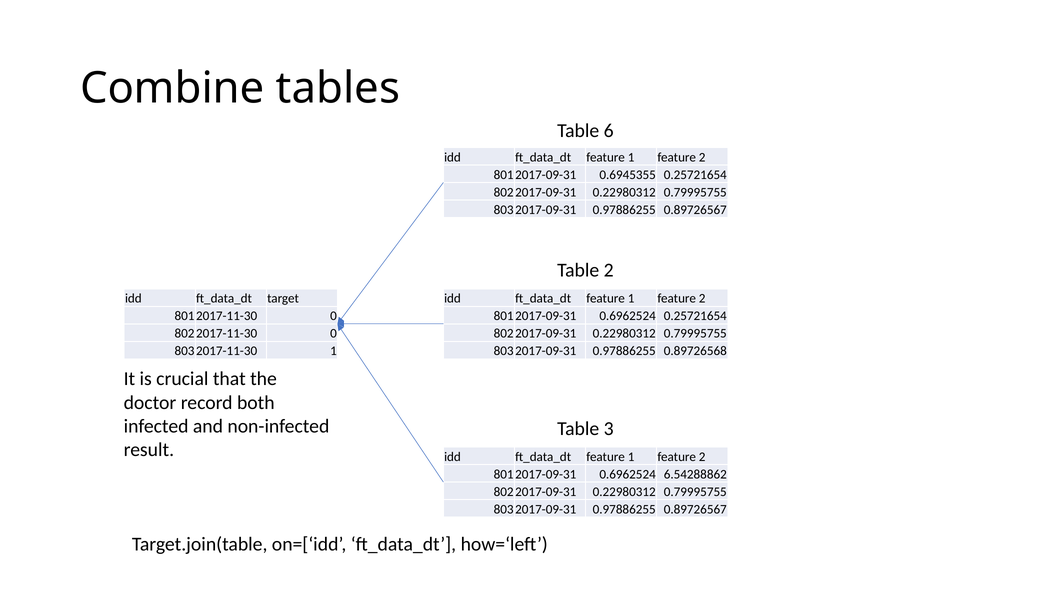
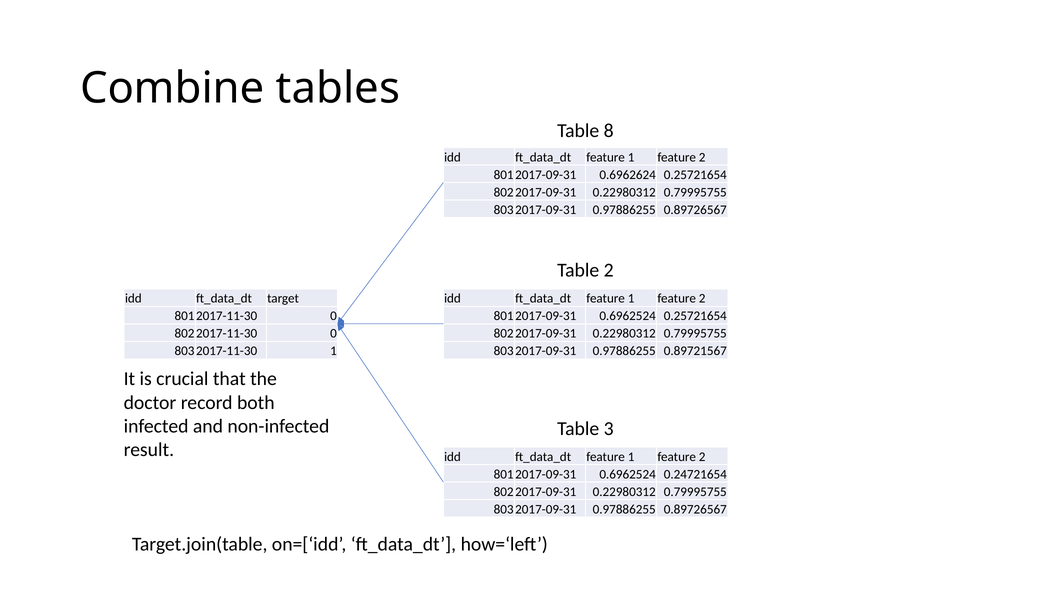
6: 6 -> 8 (609, 131)
0.6945355: 0.6945355 -> 0.6962624 (628, 175)
0.89726568: 0.89726568 -> 0.89721567 (695, 351)
6.54288862: 6.54288862 -> 0.24721654 (695, 474)
